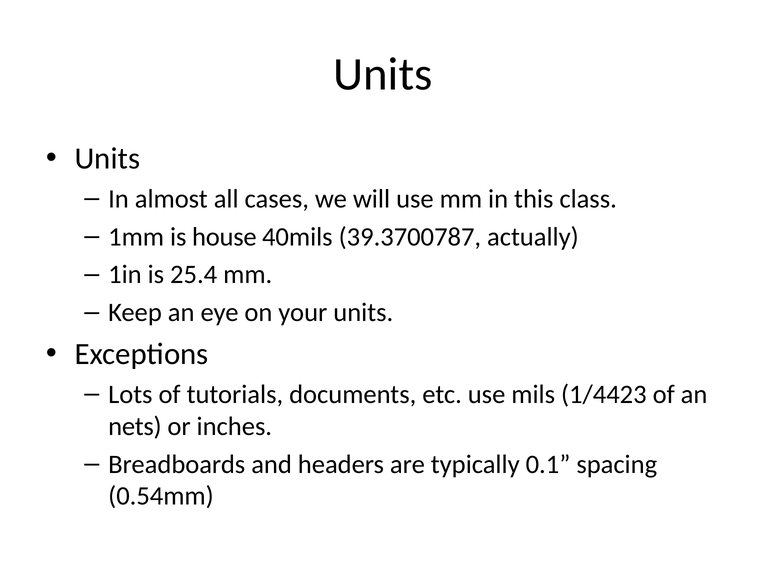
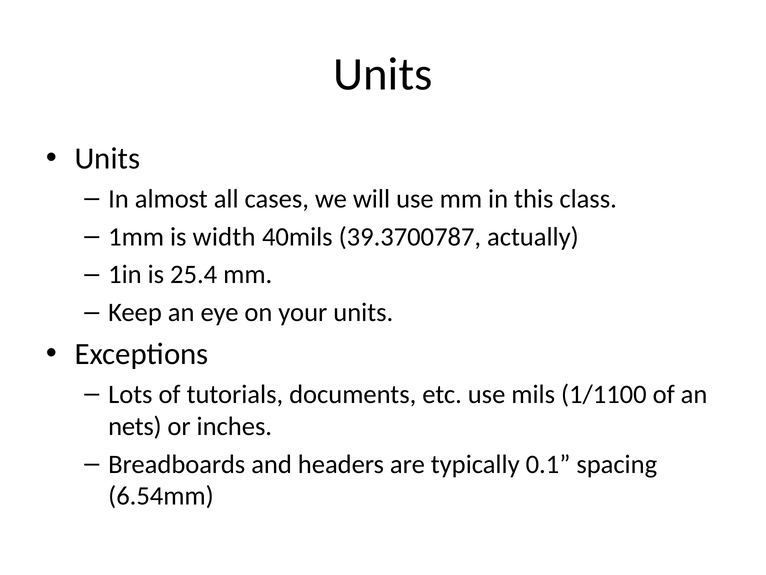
house: house -> width (224, 237)
1/4423: 1/4423 -> 1/1100 (604, 394)
0.54mm: 0.54mm -> 6.54mm (161, 496)
